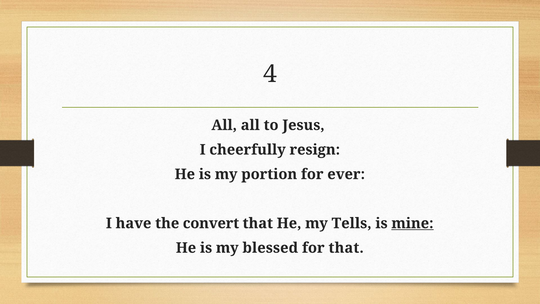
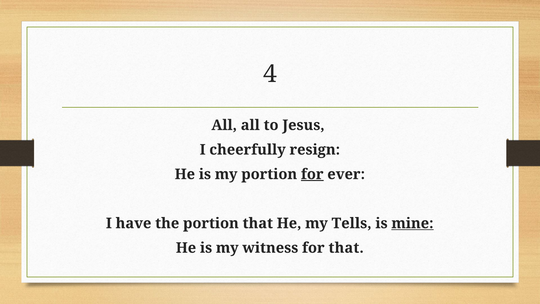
for underline: none -> present (312, 174)
the convert: convert -> portion (211, 223)
blessed: blessed -> witness (270, 248)
